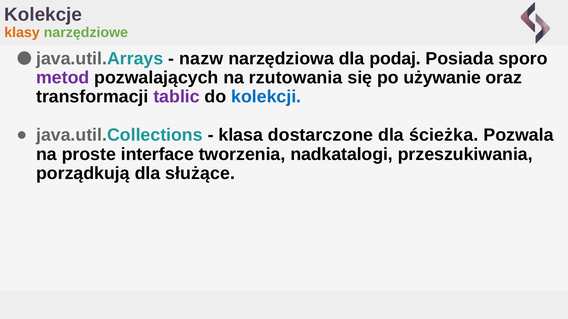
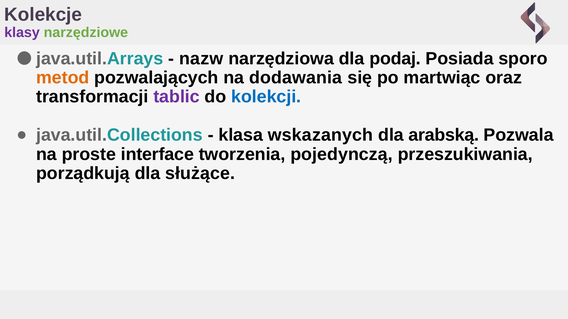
klasy colour: orange -> purple (22, 33)
metod colour: purple -> orange (63, 78)
rzutowania: rzutowania -> dodawania (296, 78)
używanie: używanie -> martwiąc (442, 78)
dostarczone: dostarczone -> wskazanych (320, 135)
ścieżka: ścieżka -> arabską (444, 135)
nadkatalogi: nadkatalogi -> pojedynczą (342, 154)
